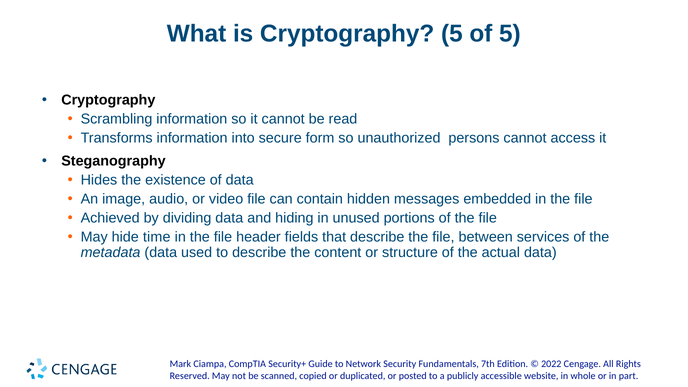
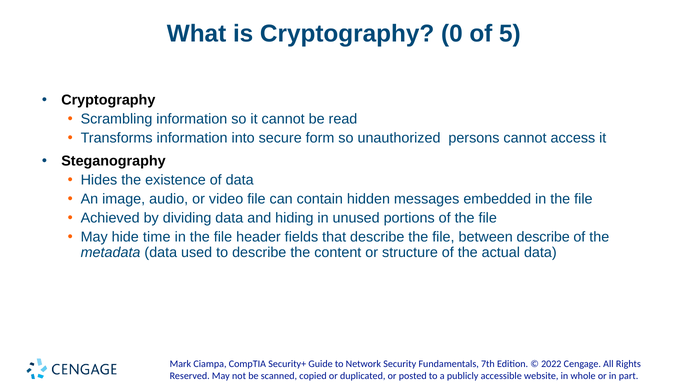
Cryptography 5: 5 -> 0 (452, 34)
between services: services -> describe (543, 237)
